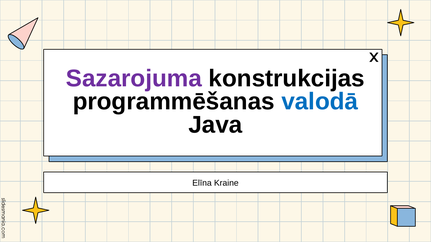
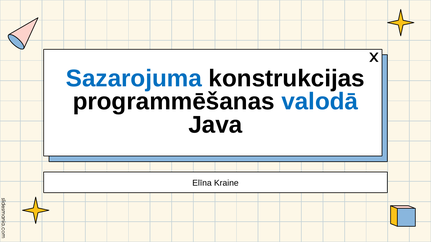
Sazarojuma colour: purple -> blue (134, 79)
